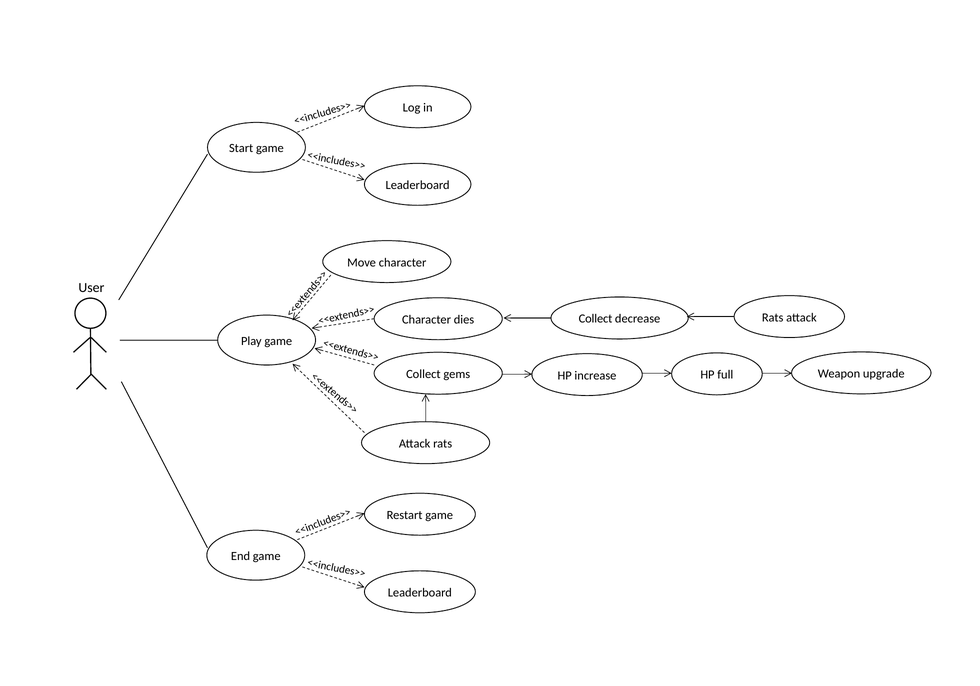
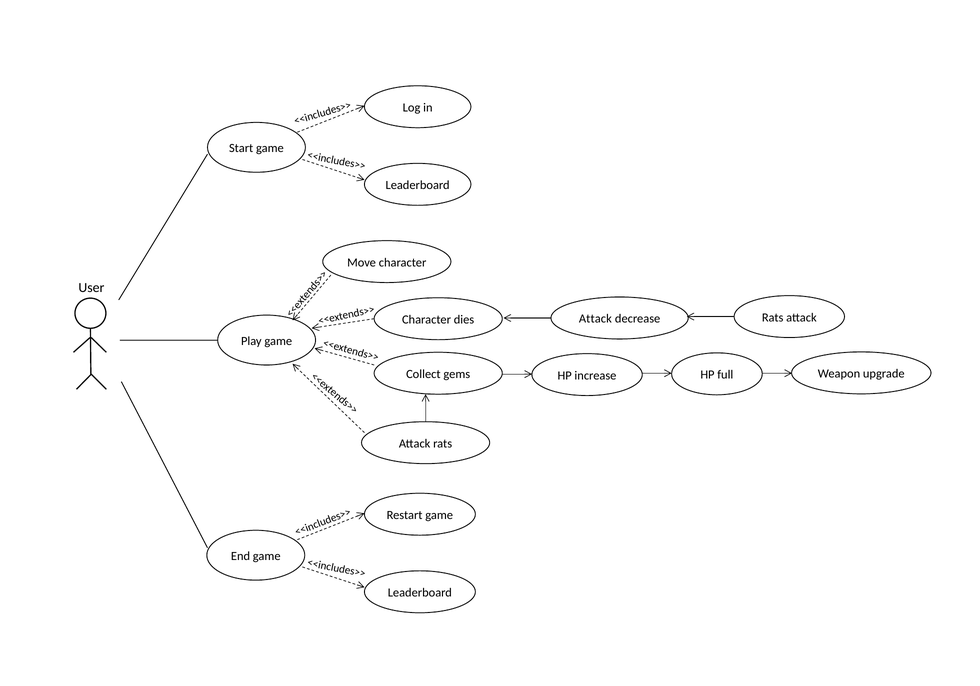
Collect: Collect -> Attack (595, 319)
